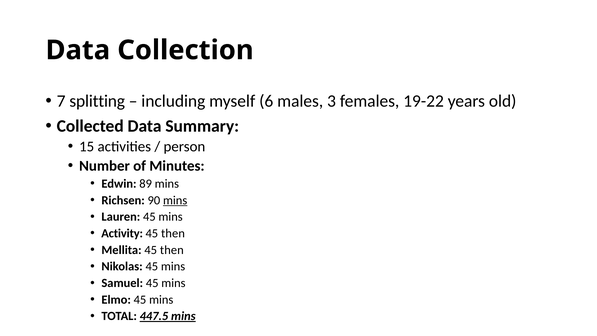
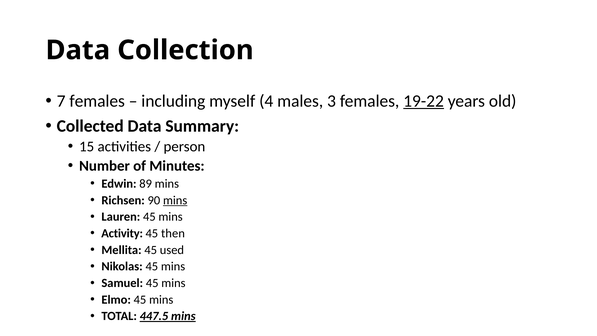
7 splitting: splitting -> females (97, 101)
6: 6 -> 4 (266, 101)
19-22 underline: none -> present (424, 101)
Mellita 45 then: then -> used (172, 250)
